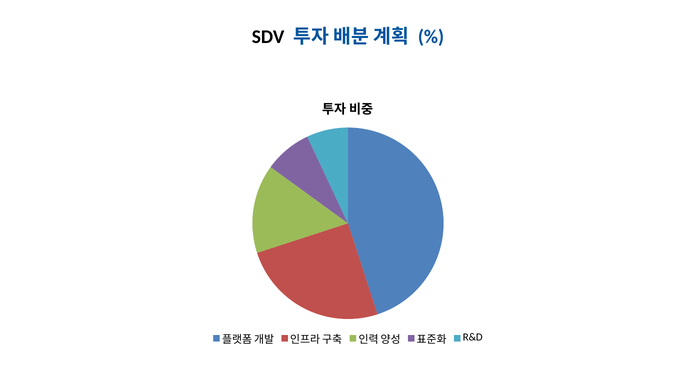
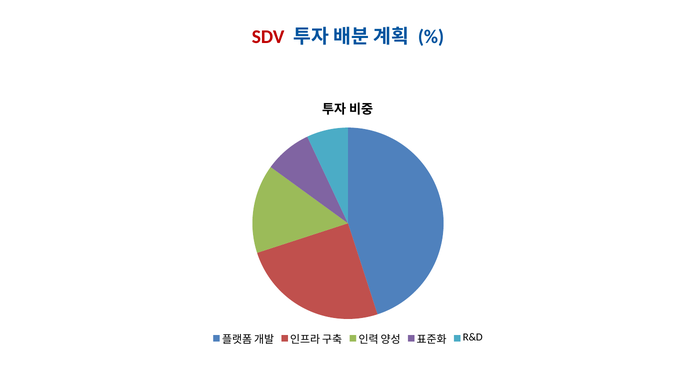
SDV colour: black -> red (268, 37)
